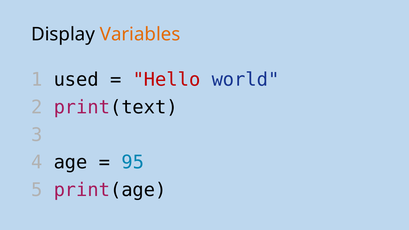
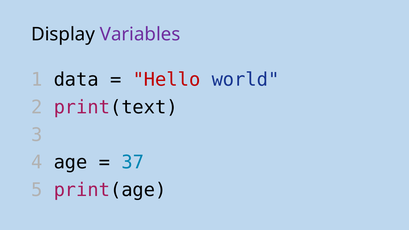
Variables colour: orange -> purple (140, 34)
used: used -> data (76, 80)
95: 95 -> 37 (133, 162)
